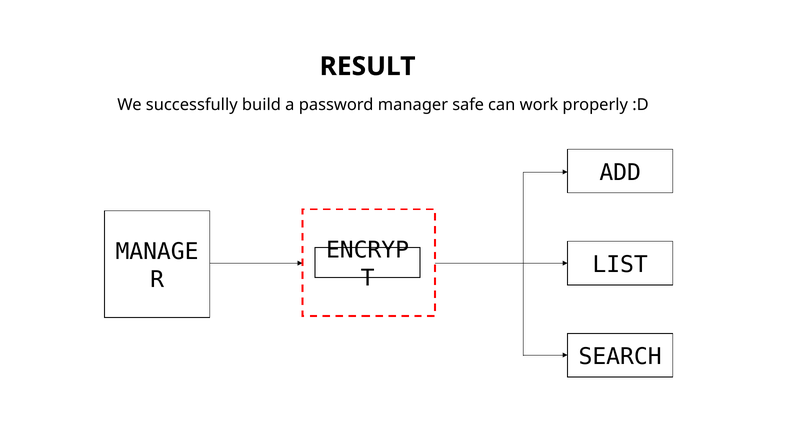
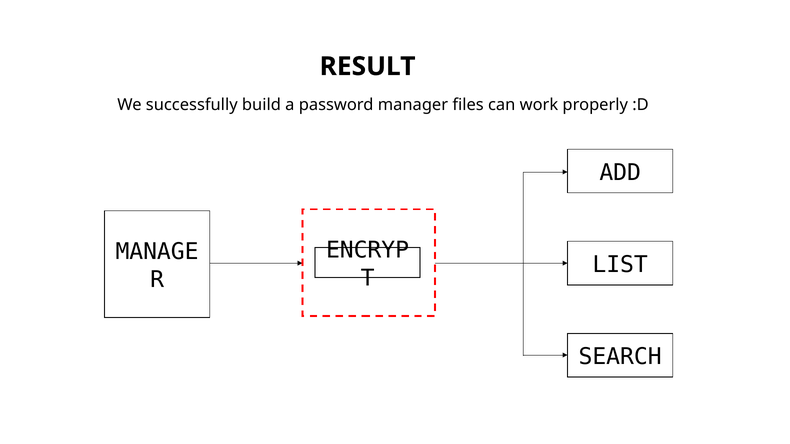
safe: safe -> files (468, 105)
